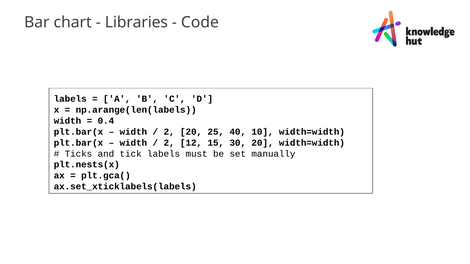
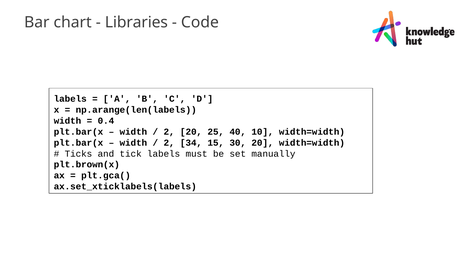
12: 12 -> 34 (191, 143)
plt.nests(x: plt.nests(x -> plt.brown(x (87, 165)
